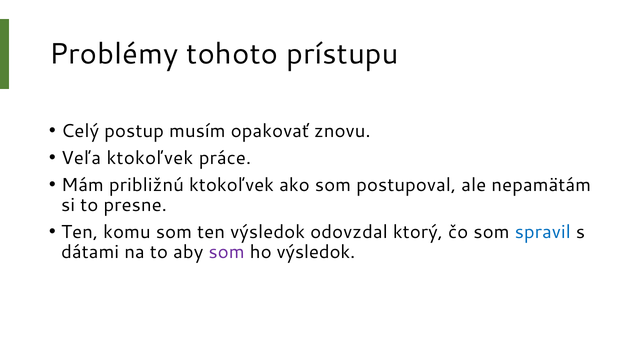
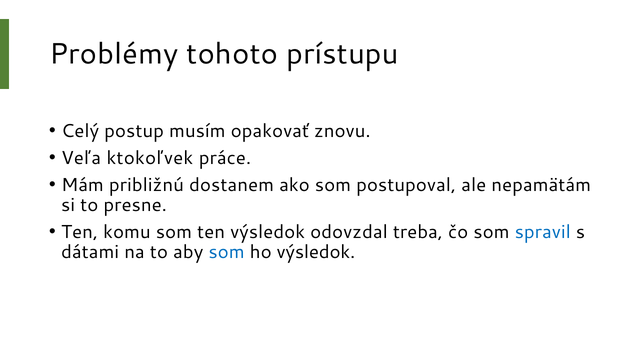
približnú ktokoľvek: ktokoľvek -> dostanem (232, 185)
ktorý: ktorý -> treba (418, 232)
som colour: purple -> blue (227, 253)
